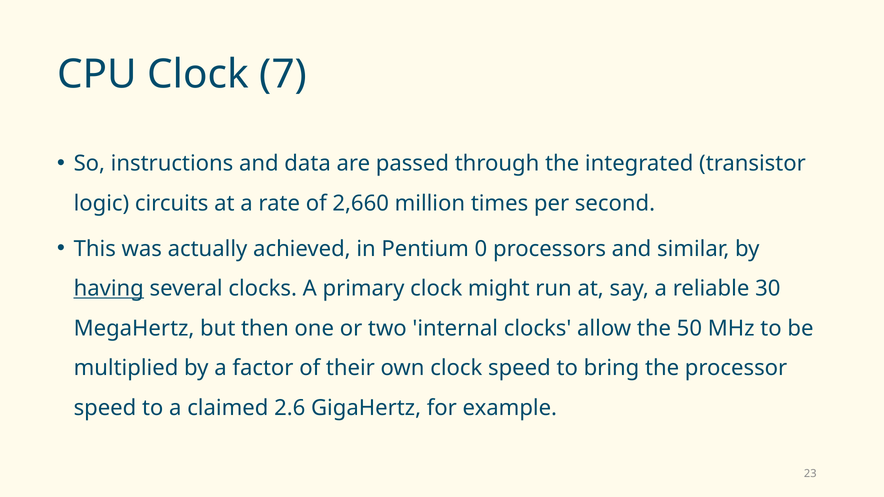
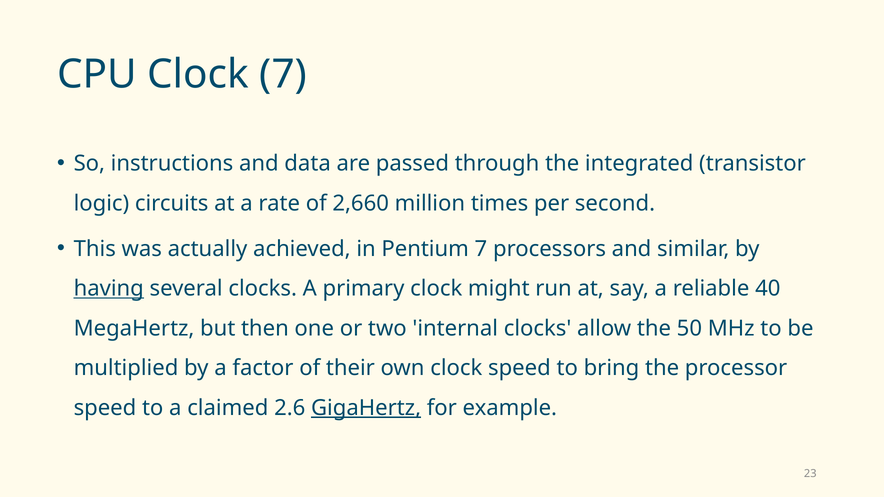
Pentium 0: 0 -> 7 (481, 249)
30: 30 -> 40 (768, 289)
GigaHertz underline: none -> present (366, 408)
